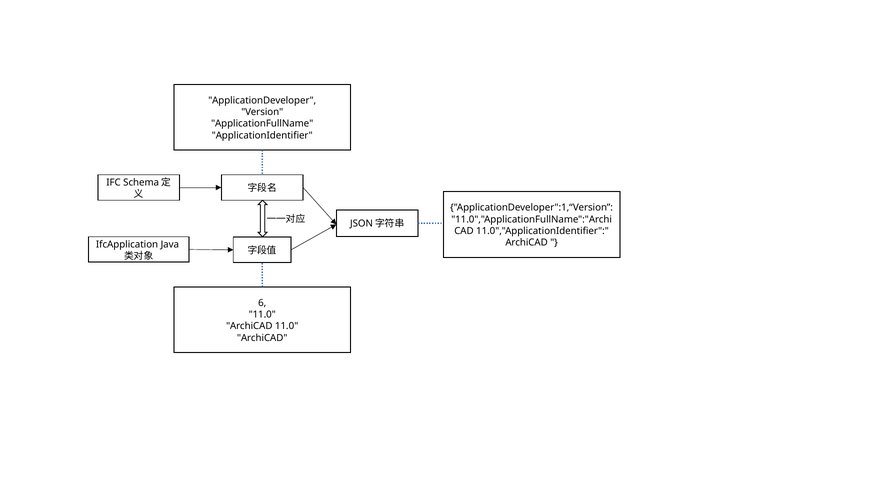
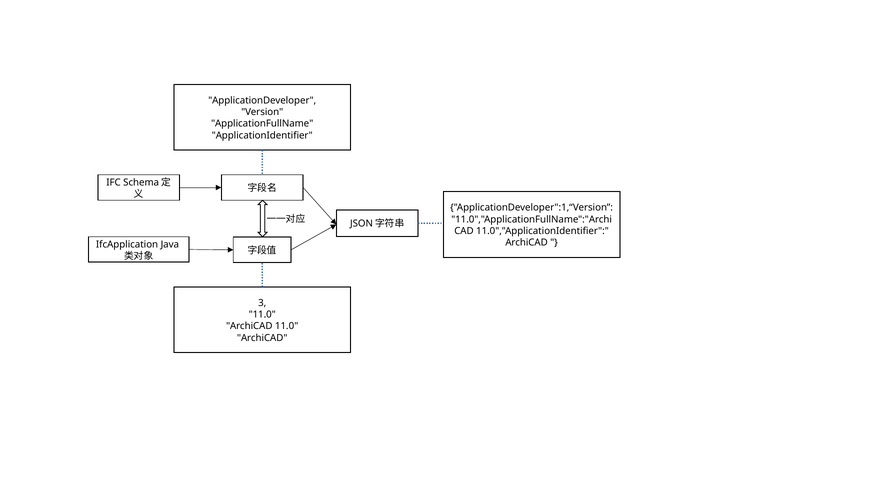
6: 6 -> 3 (262, 303)
